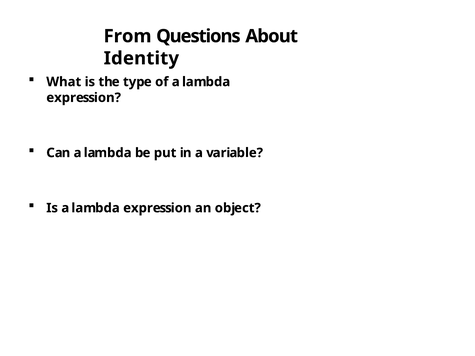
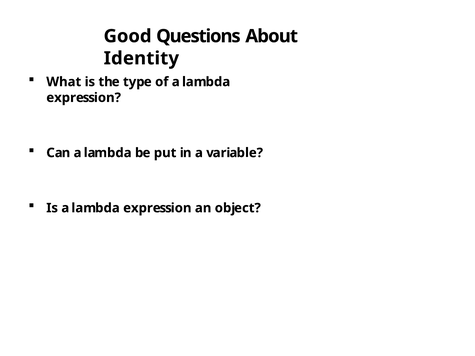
From: From -> Good (128, 36)
